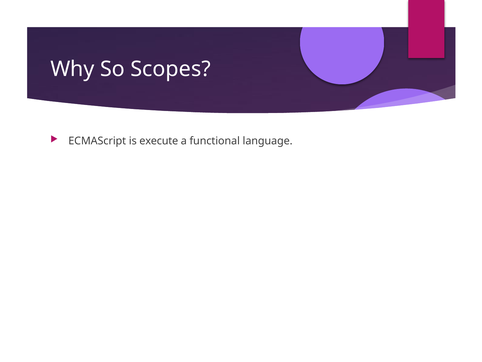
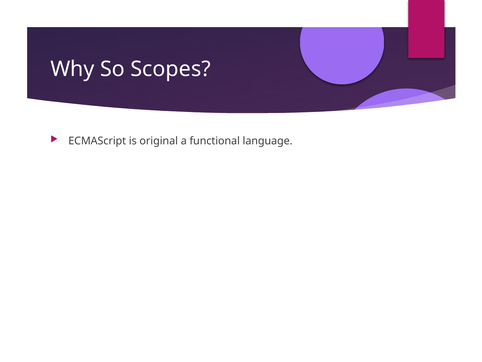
execute: execute -> original (159, 141)
